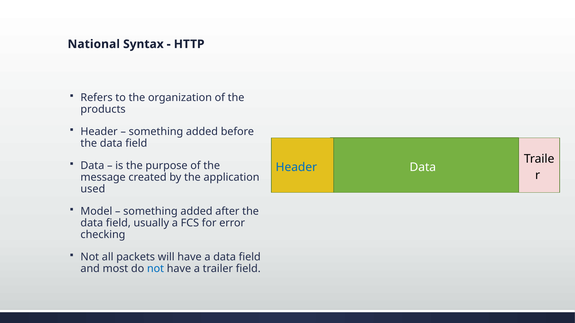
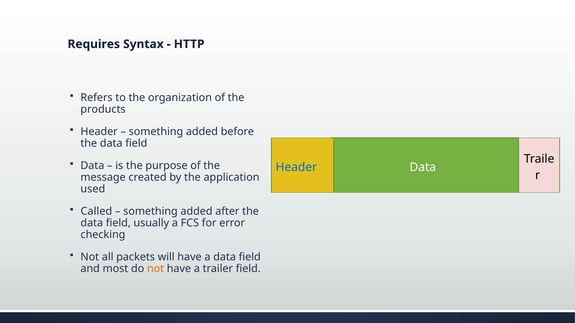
National: National -> Requires (94, 44)
Model: Model -> Called (96, 211)
not colour: blue -> orange (156, 269)
